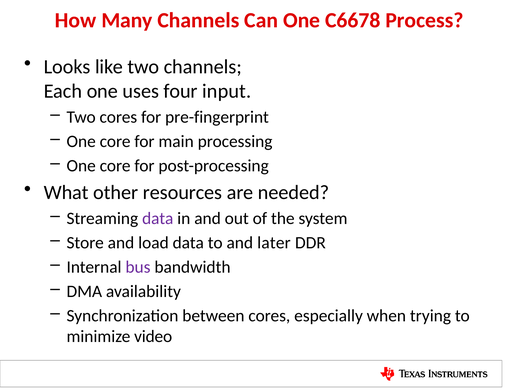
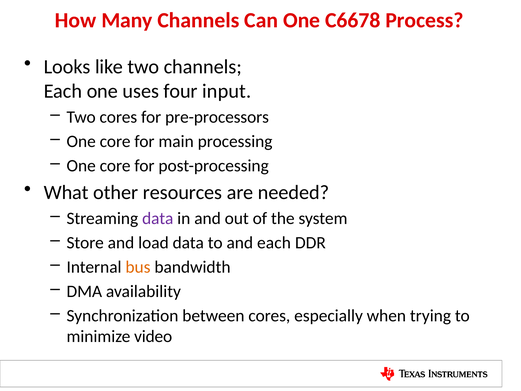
pre-fingerprint: pre-fingerprint -> pre-processors (217, 117)
and later: later -> each (274, 243)
bus colour: purple -> orange (138, 267)
